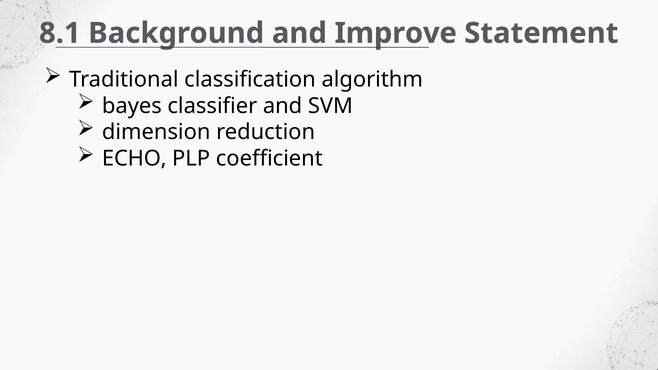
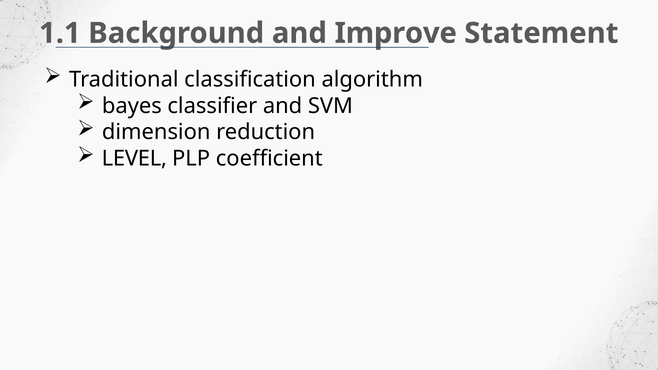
8.1: 8.1 -> 1.1 (60, 33)
ECHO: ECHO -> LEVEL (134, 158)
